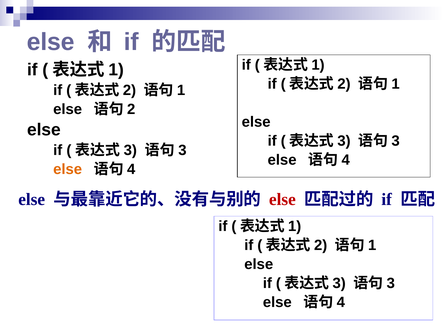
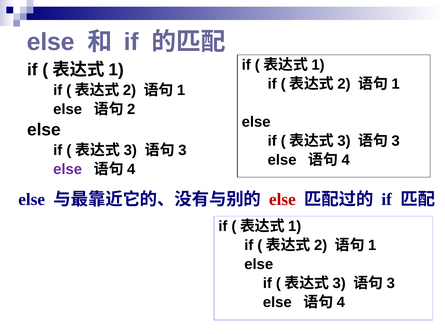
else colour: orange -> purple (68, 169)
